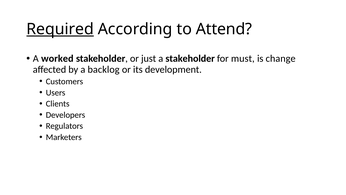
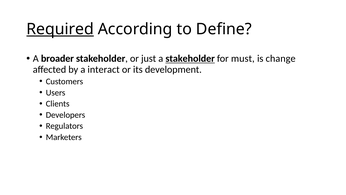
Attend: Attend -> Define (224, 29)
worked: worked -> broader (57, 58)
stakeholder underline: none -> present (190, 58)
backlog: backlog -> interact (104, 69)
